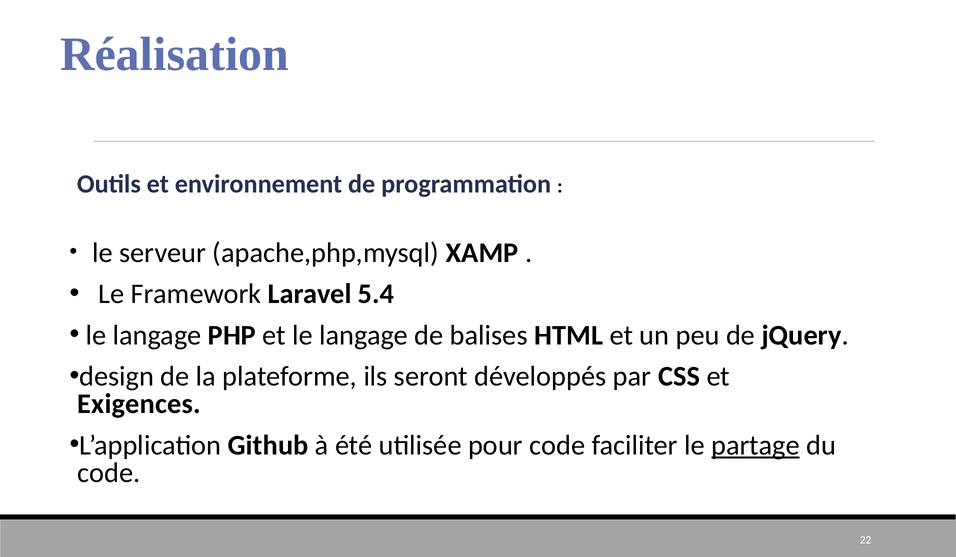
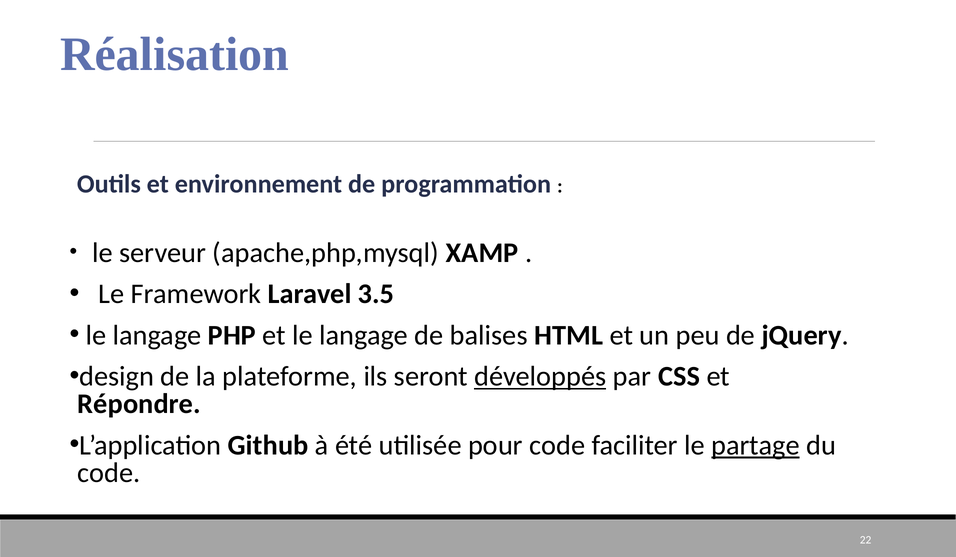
5.4: 5.4 -> 3.5 (376, 294)
développés underline: none -> present (540, 376)
Exigences: Exigences -> Répondre (139, 404)
